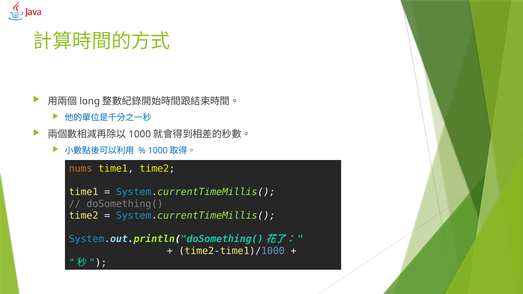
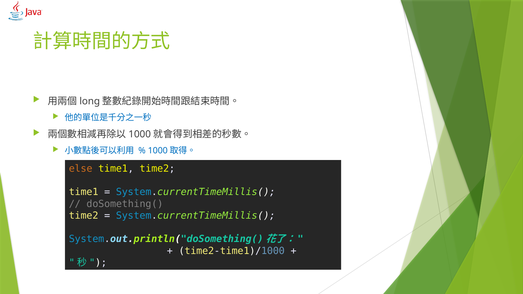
nums: nums -> else (81, 169)
